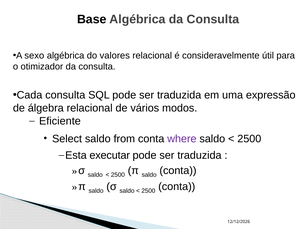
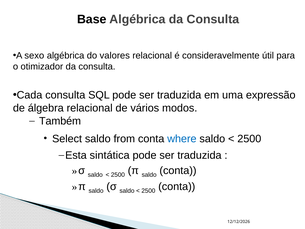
Eficiente: Eficiente -> Também (60, 121)
where colour: purple -> blue (182, 139)
executar: executar -> sintática (110, 155)
